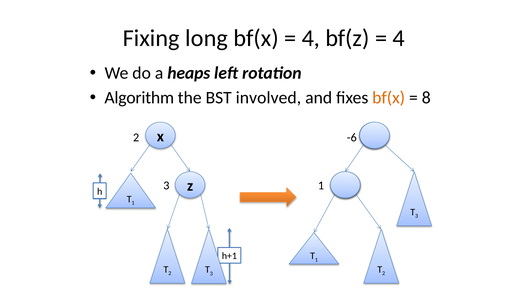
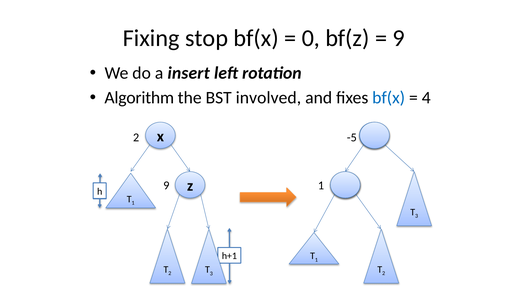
long: long -> stop (207, 38)
4: 4 -> 0 (311, 38)
4: 4 -> 9 (399, 38)
heaps: heaps -> insert (189, 73)
bf(x colour: orange -> blue (389, 98)
8: 8 -> 4 (426, 98)
-6: -6 -> -5 (352, 137)
h 3: 3 -> 9 (166, 186)
